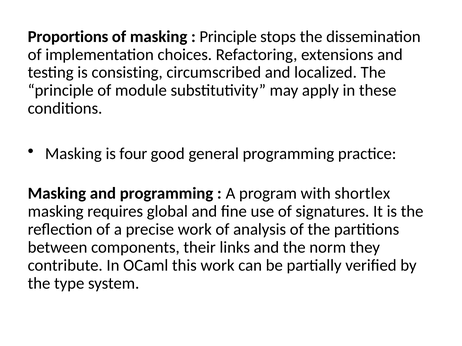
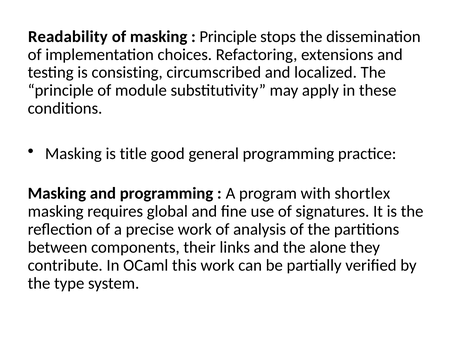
Proportions: Proportions -> Readability (68, 37)
four: four -> title (133, 154)
norm: norm -> alone (328, 248)
